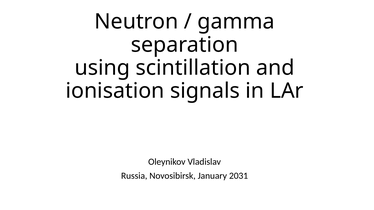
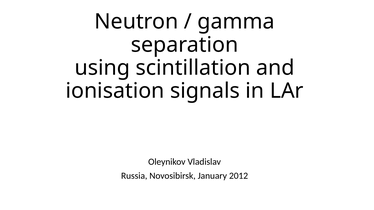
2031: 2031 -> 2012 (239, 176)
